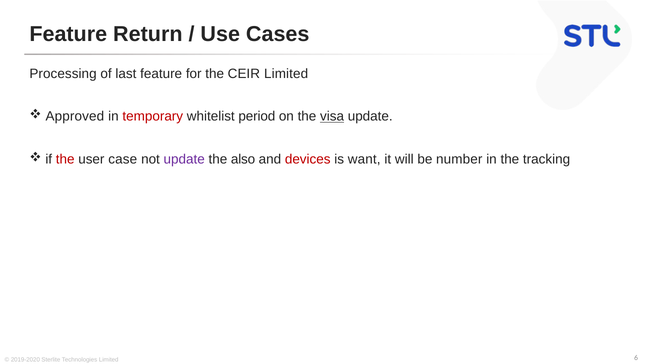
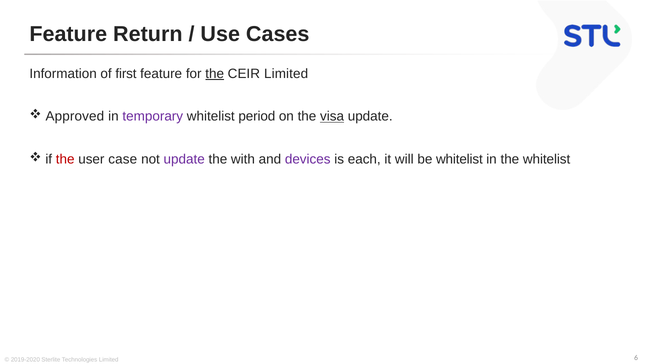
Processing: Processing -> Information (63, 74)
last: last -> first (126, 74)
the underline: none -> present (215, 74)
temporary colour: red -> purple (153, 116)
also: also -> with (243, 159)
devices colour: red -> purple (308, 159)
want: want -> each (364, 159)
be number: number -> whitelist (459, 159)
the tracking: tracking -> whitelist (547, 159)
